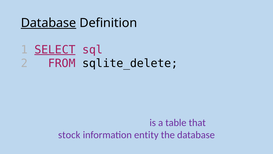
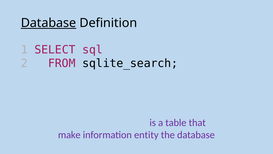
SELECT underline: present -> none (55, 50)
sqlite_delete: sqlite_delete -> sqlite_search (130, 63)
stock: stock -> make (69, 135)
